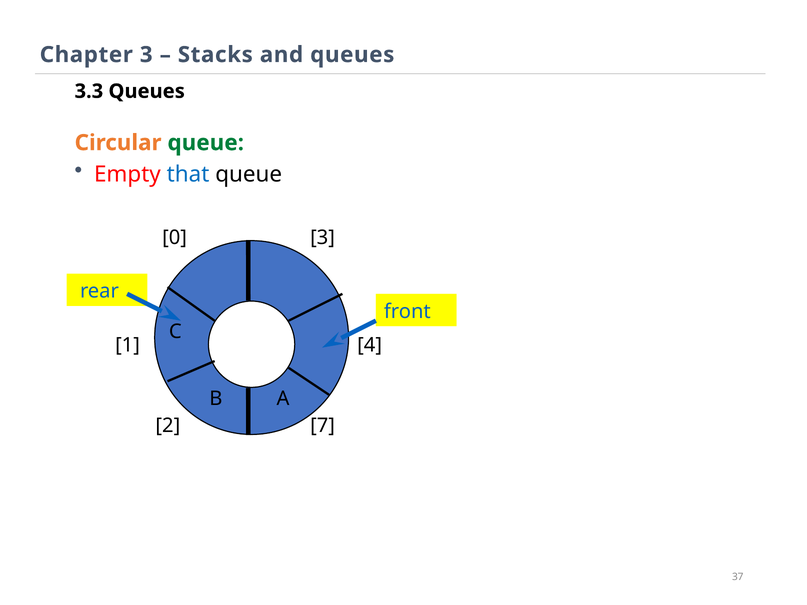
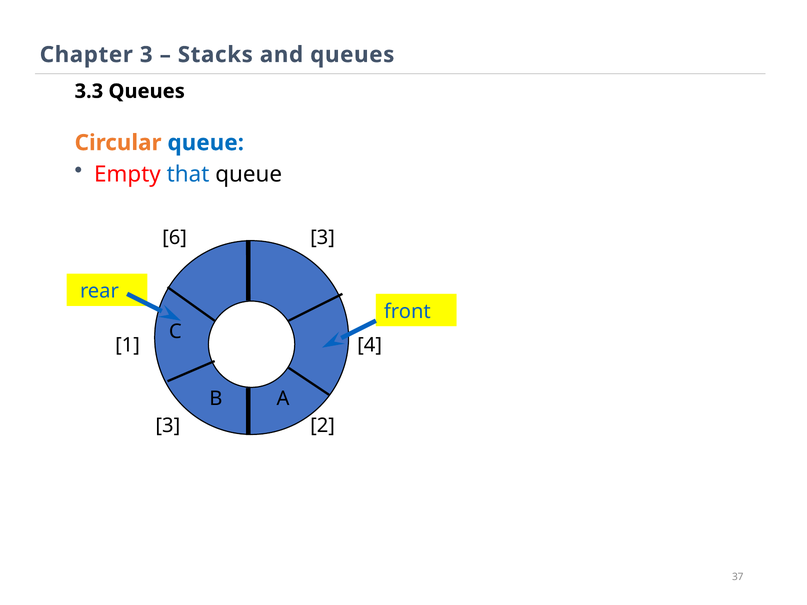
queue colour: green -> blue (206, 143)
0: 0 -> 6 (175, 238)
2: 2 -> 3 (168, 426)
7: 7 -> 2 (323, 426)
